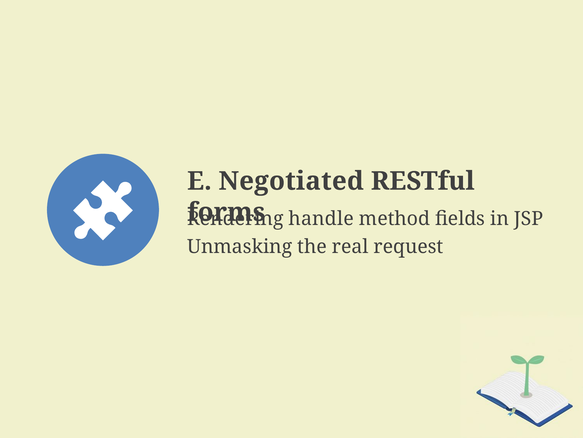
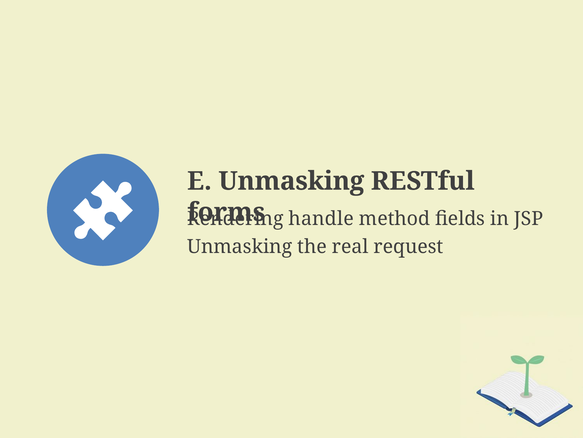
E Negotiated: Negotiated -> Unmasking (291, 181)
